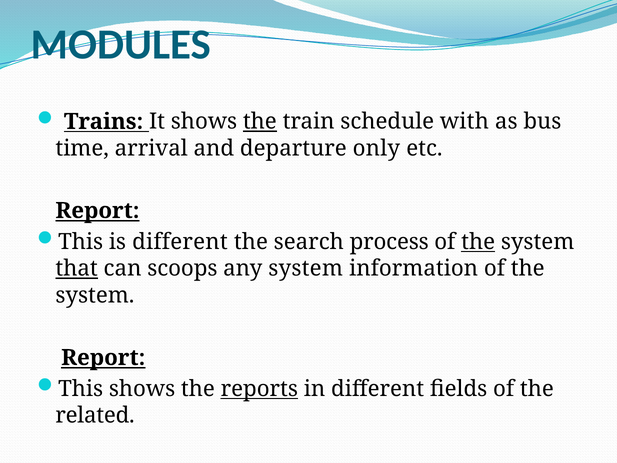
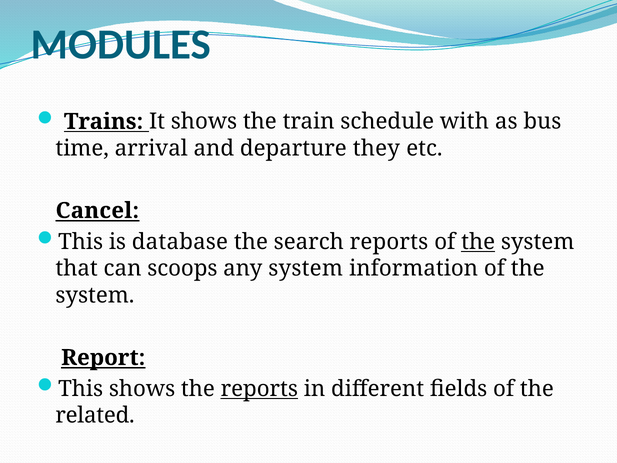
the underline: present -> none (260, 121)
only: only -> they (376, 148)
Report: Report -> Cancel (97, 211)
is different: different -> database (180, 242)
search process: process -> reports (389, 242)
that underline: present -> none (77, 268)
